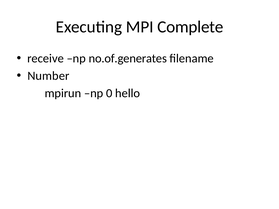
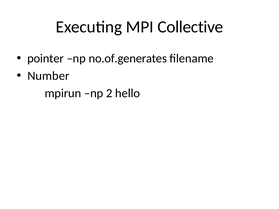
Complete: Complete -> Collective (190, 27)
receive: receive -> pointer (46, 59)
0: 0 -> 2 (109, 93)
